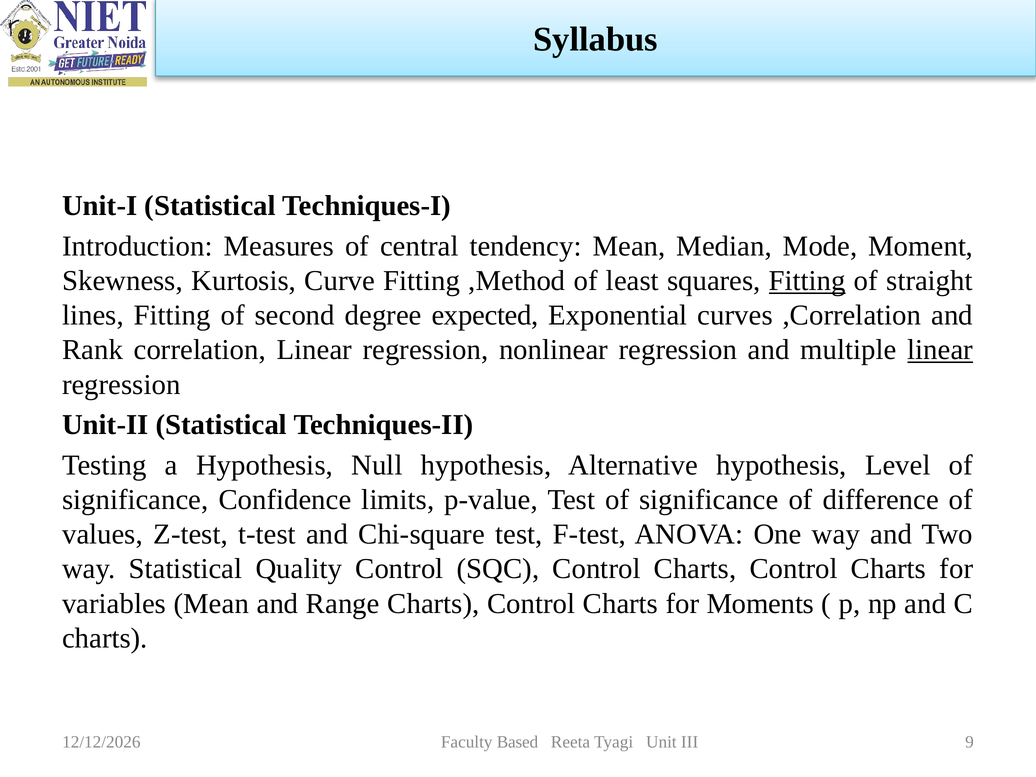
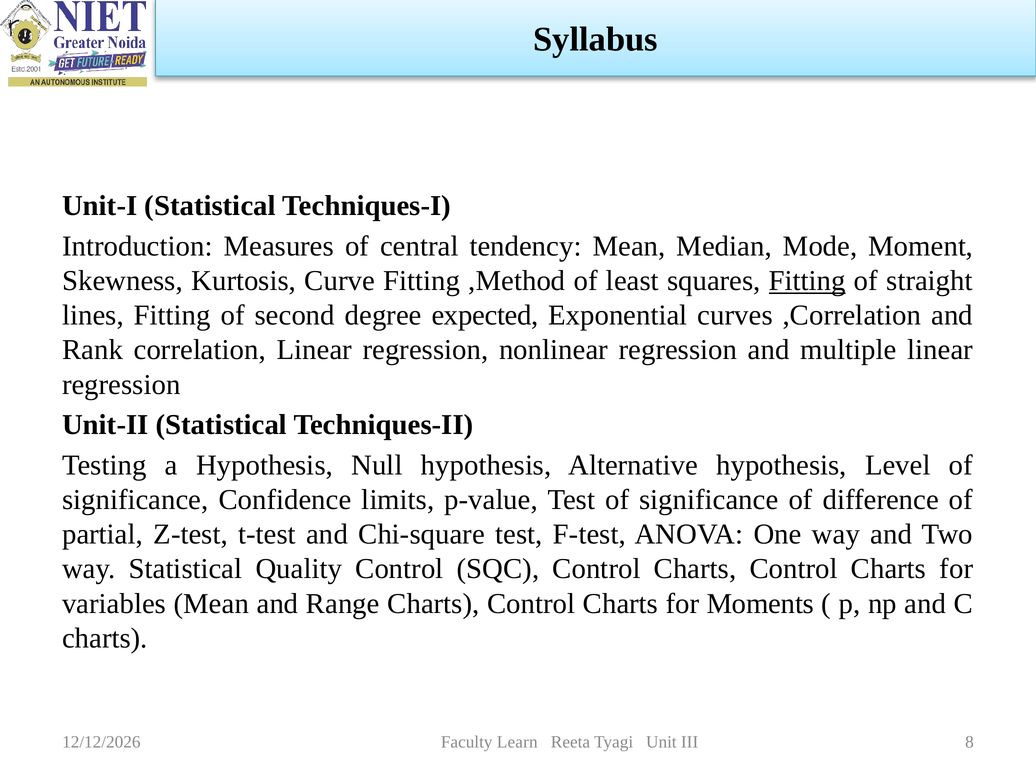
linear underline: present -> none (940, 350)
values: values -> partial (103, 534)
Based: Based -> Learn (517, 742)
9: 9 -> 8 (970, 742)
